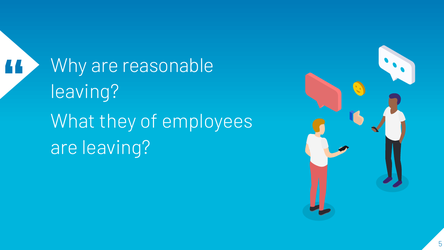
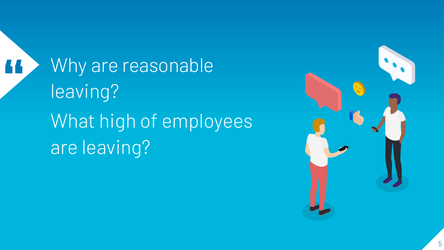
they: they -> high (118, 121)
